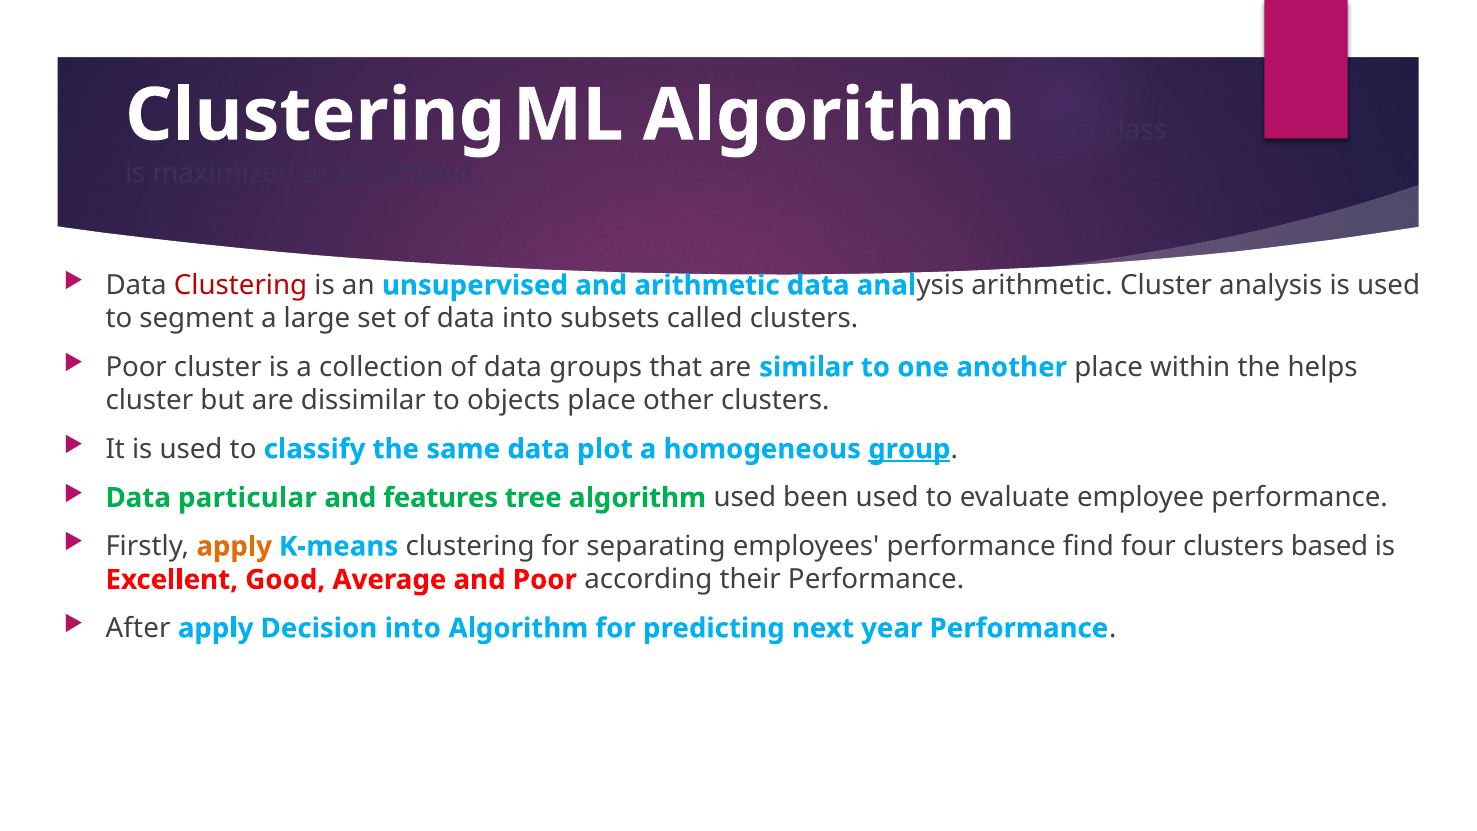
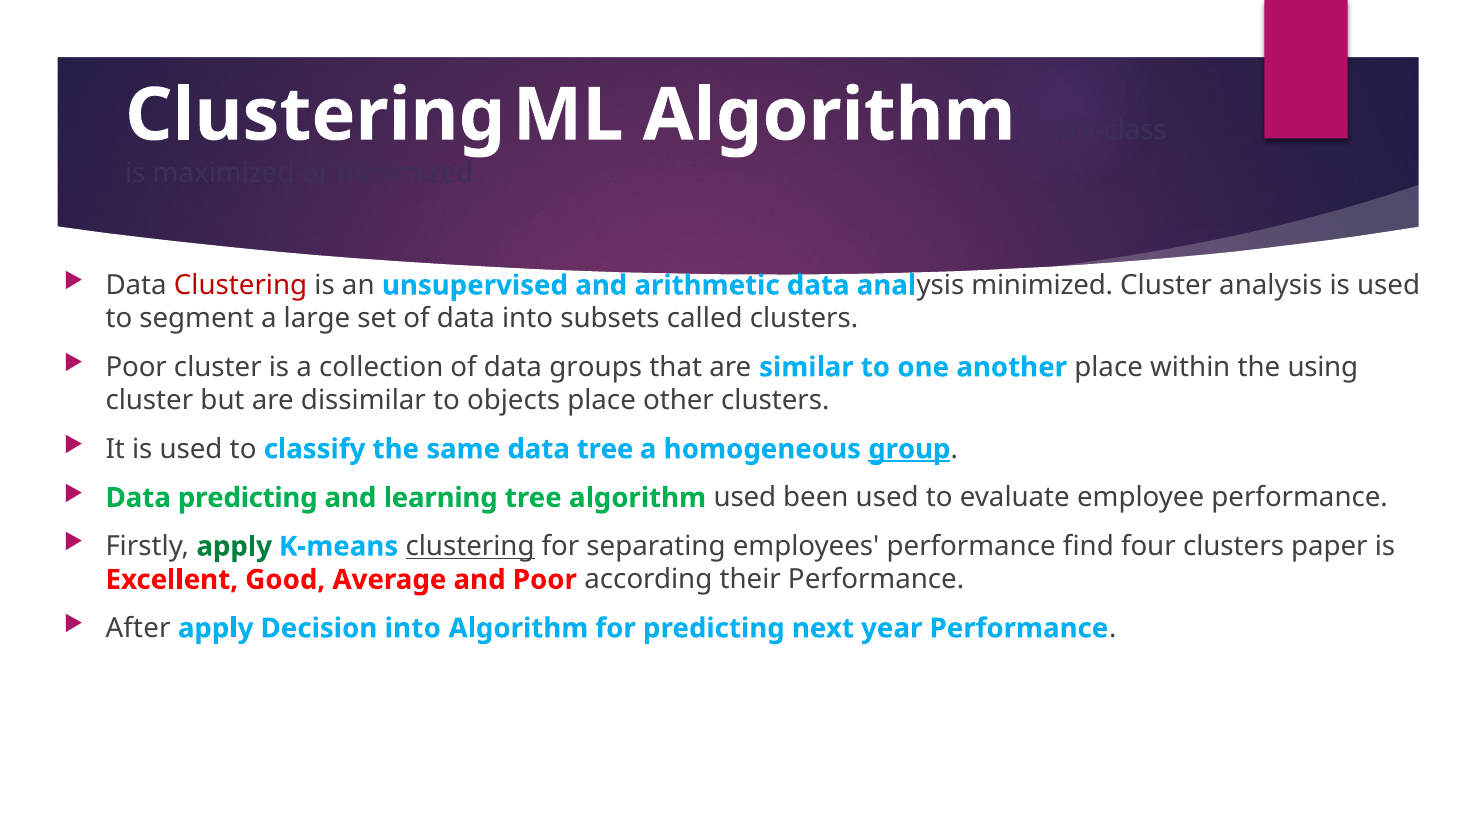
arithmetic: arithmetic -> minimized (1042, 285)
helps: helps -> using (1323, 367)
data plot: plot -> tree (605, 449)
Data particular: particular -> predicting (248, 498)
features: features -> learning (441, 498)
apply colour: orange -> green (234, 546)
clustering underline: none -> present (470, 546)
based: based -> paper (1329, 546)
